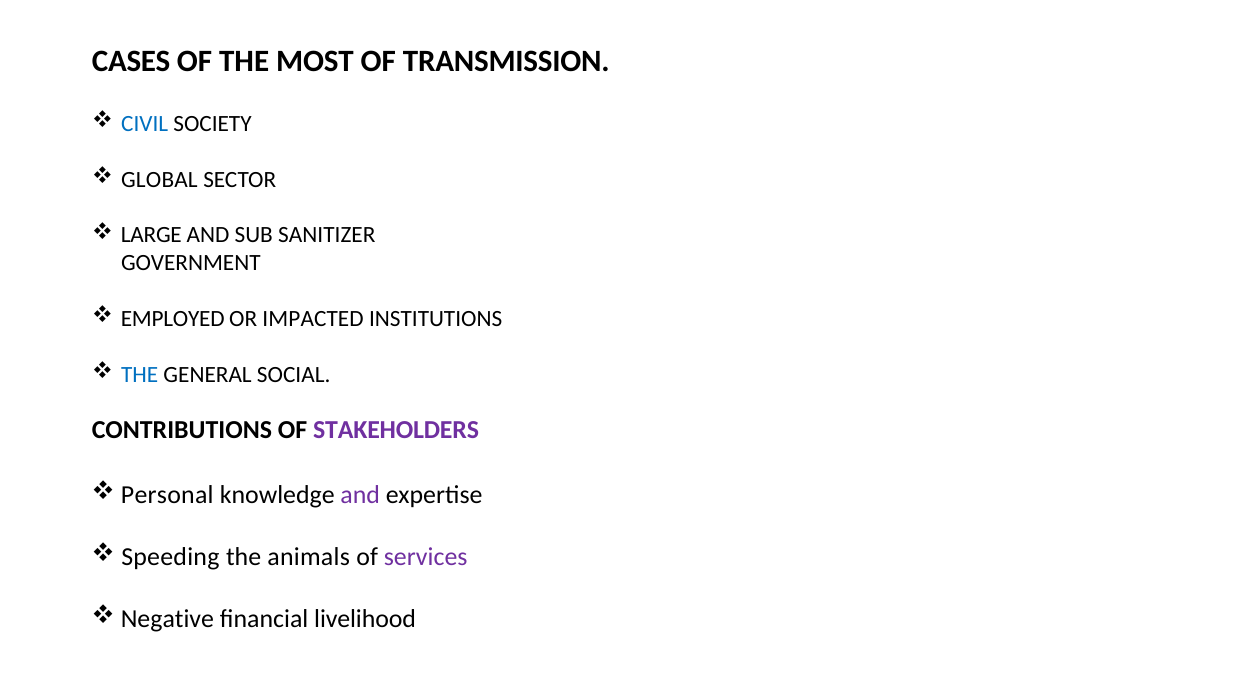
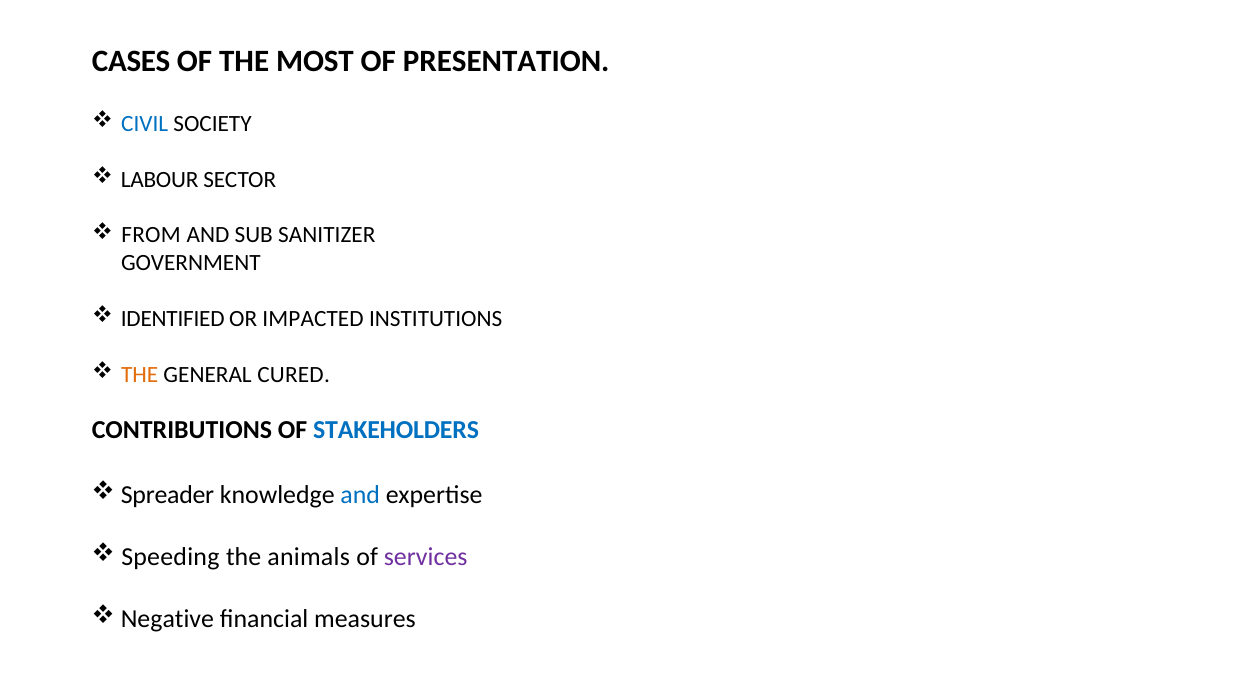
TRANSMISSION: TRANSMISSION -> PRESENTATION (506, 61)
GLOBAL: GLOBAL -> LABOUR (160, 179)
LARGE: LARGE -> FROM (151, 235)
EMPLOYED: EMPLOYED -> IDENTIFIED (173, 319)
THE colour: blue -> orange (140, 375)
SOCIAL: SOCIAL -> CURED (294, 375)
STAKEHOLDERS colour: purple -> blue (396, 429)
Personal: Personal -> Spreader (168, 495)
and colour: purple -> blue (360, 495)
livelihood: livelihood -> measures (365, 619)
